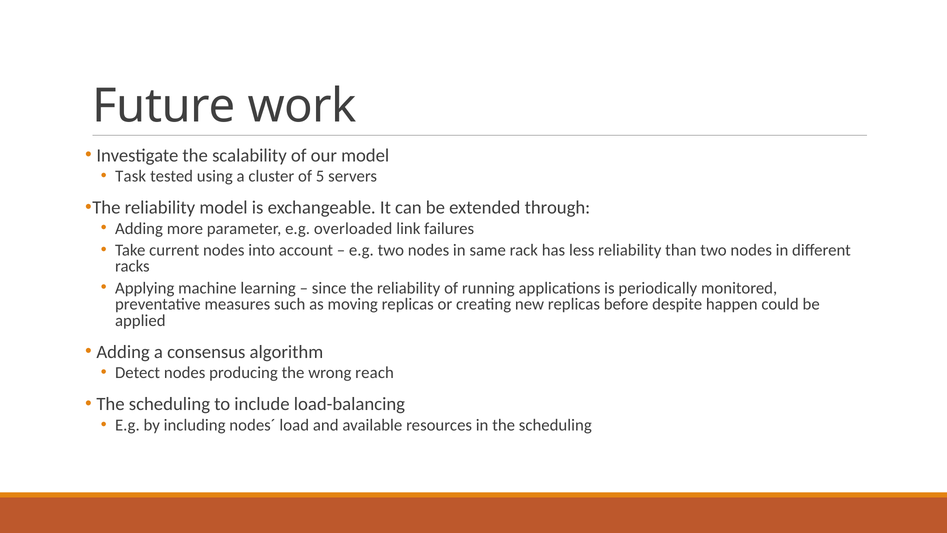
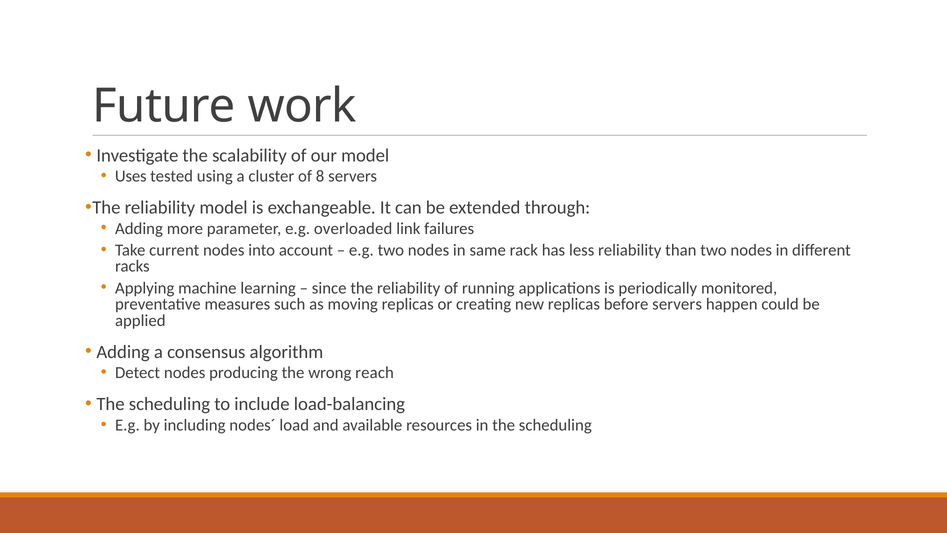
Task: Task -> Uses (131, 176)
5: 5 -> 8 (320, 176)
before despite: despite -> servers (677, 304)
